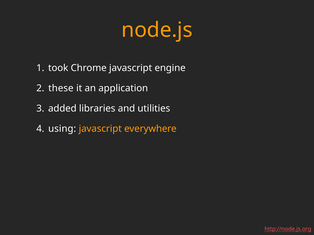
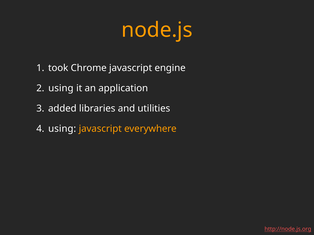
these: these -> using (61, 88)
